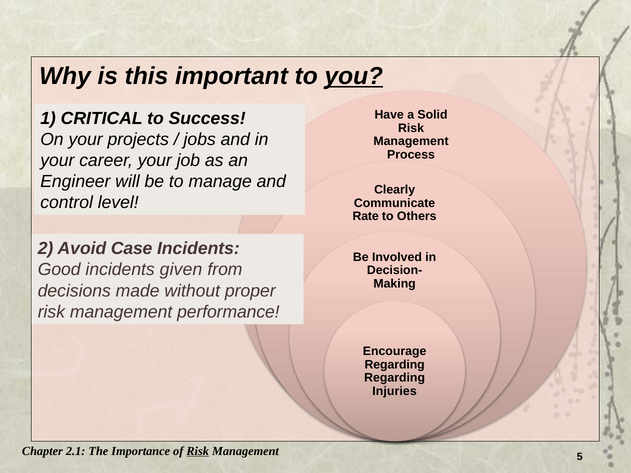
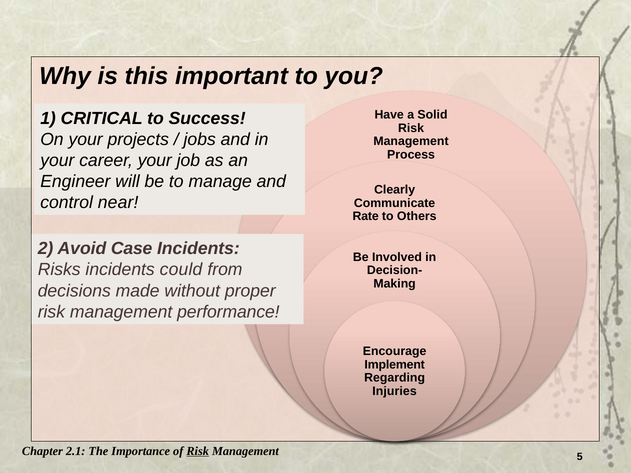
you underline: present -> none (354, 76)
level: level -> near (118, 203)
Good: Good -> Risks (59, 270)
given: given -> could (181, 270)
Regarding: Regarding -> Implement (395, 365)
